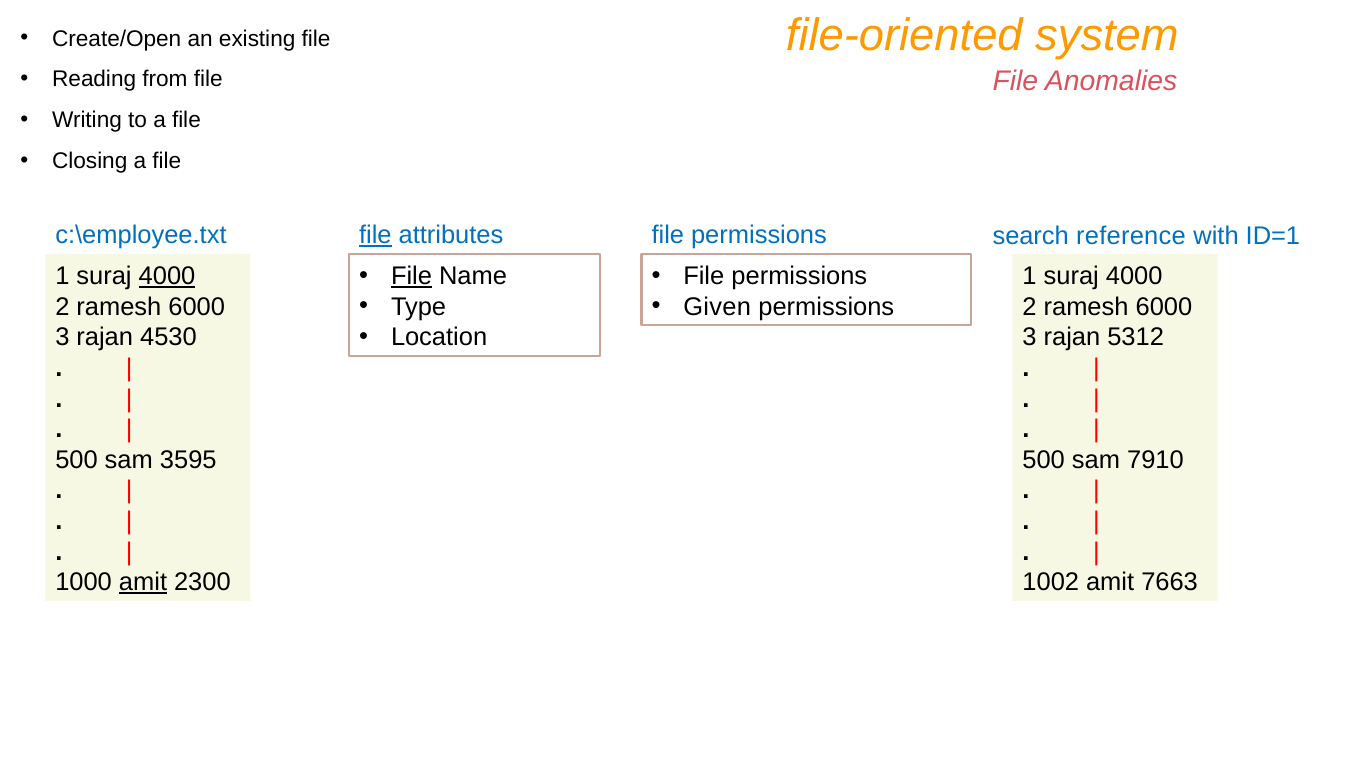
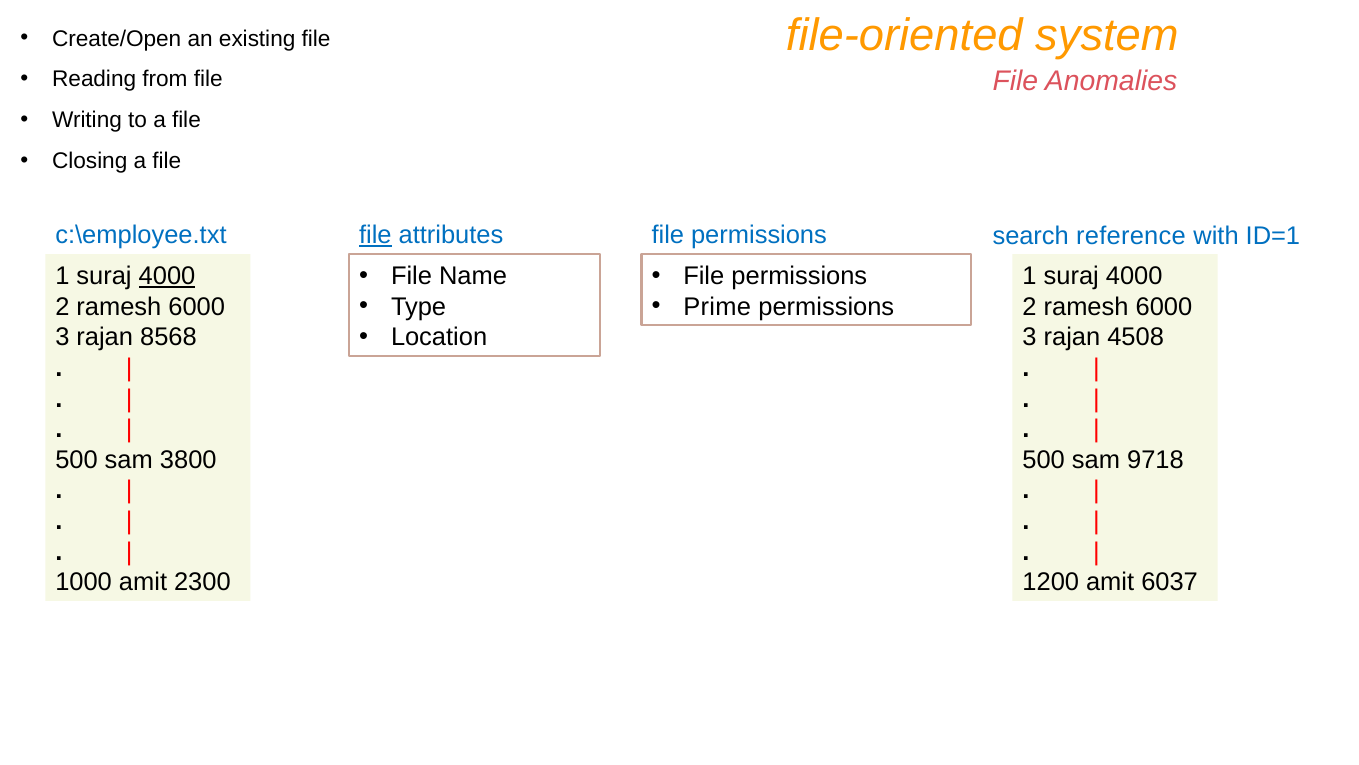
File underline: present -> none (411, 276)
Given: Given -> Prime (717, 307)
4530: 4530 -> 8568 (168, 337)
5312: 5312 -> 4508 (1136, 337)
3595: 3595 -> 3800 (188, 460)
7910: 7910 -> 9718 (1155, 460)
amit underline: present -> none (143, 582)
1002: 1002 -> 1200 (1051, 582)
7663: 7663 -> 6037 (1170, 582)
